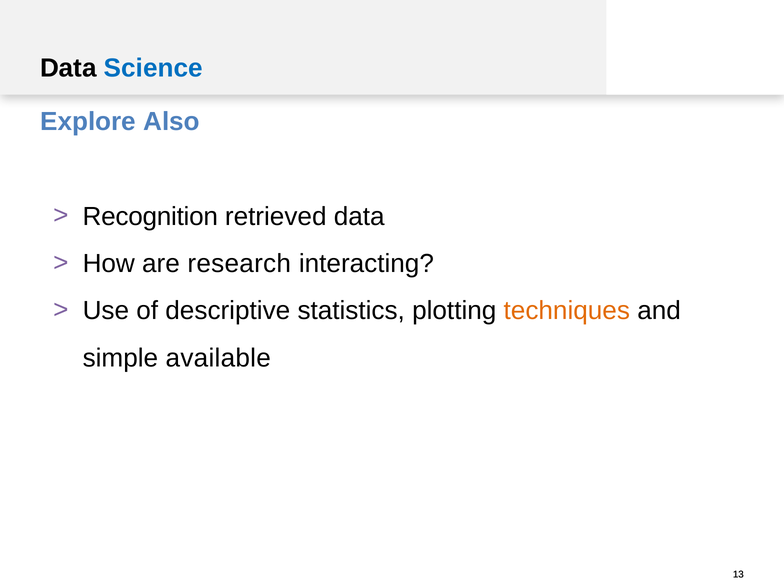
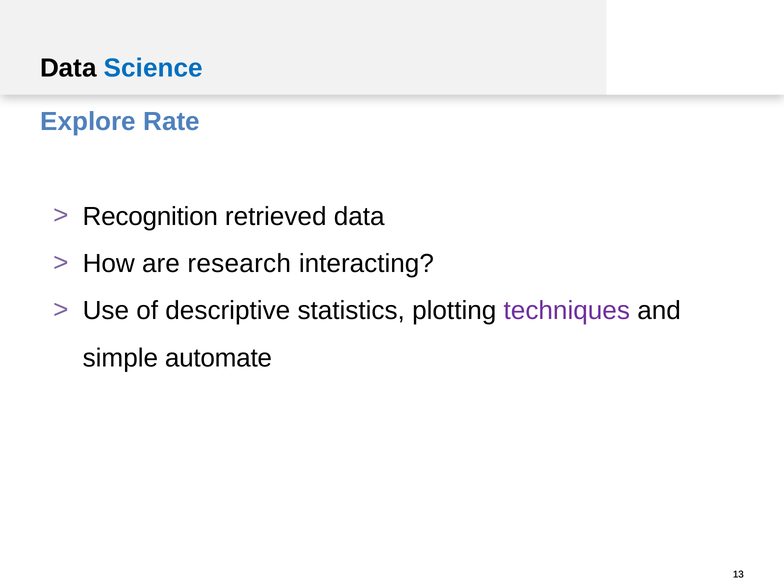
Also: Also -> Rate (172, 122)
techniques colour: orange -> purple (567, 311)
available: available -> automate (218, 358)
